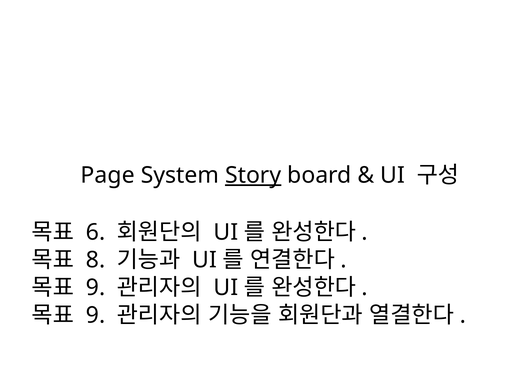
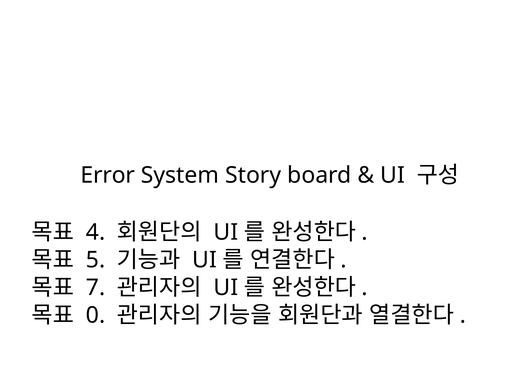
Page: Page -> Error (108, 176)
Story underline: present -> none (253, 176)
6: 6 -> 4 (96, 233)
8: 8 -> 5 (96, 260)
9: 9 -> 7 (96, 288)
9: 9 -> 0 (96, 315)
